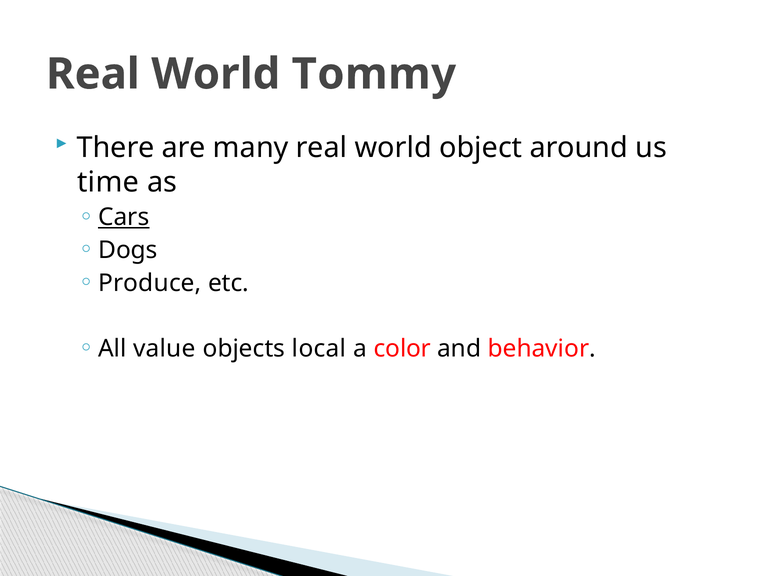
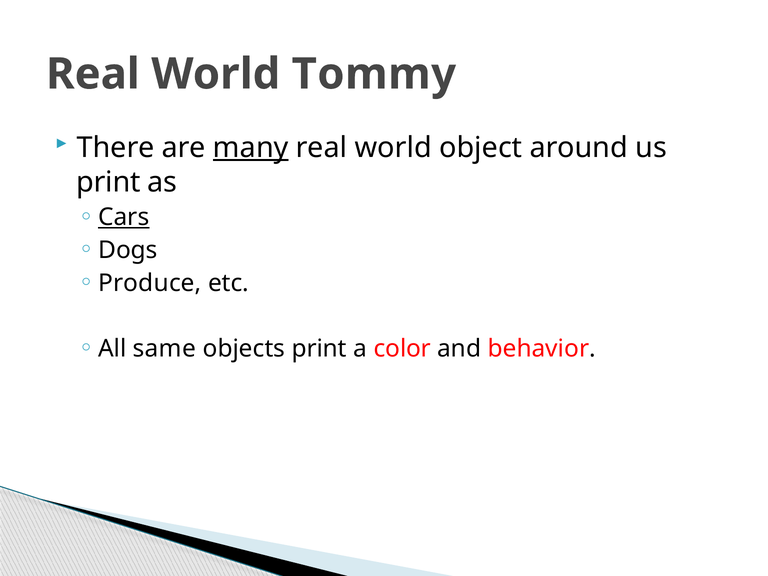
many underline: none -> present (251, 148)
time: time -> print (108, 182)
value: value -> same (164, 349)
objects local: local -> print (319, 349)
